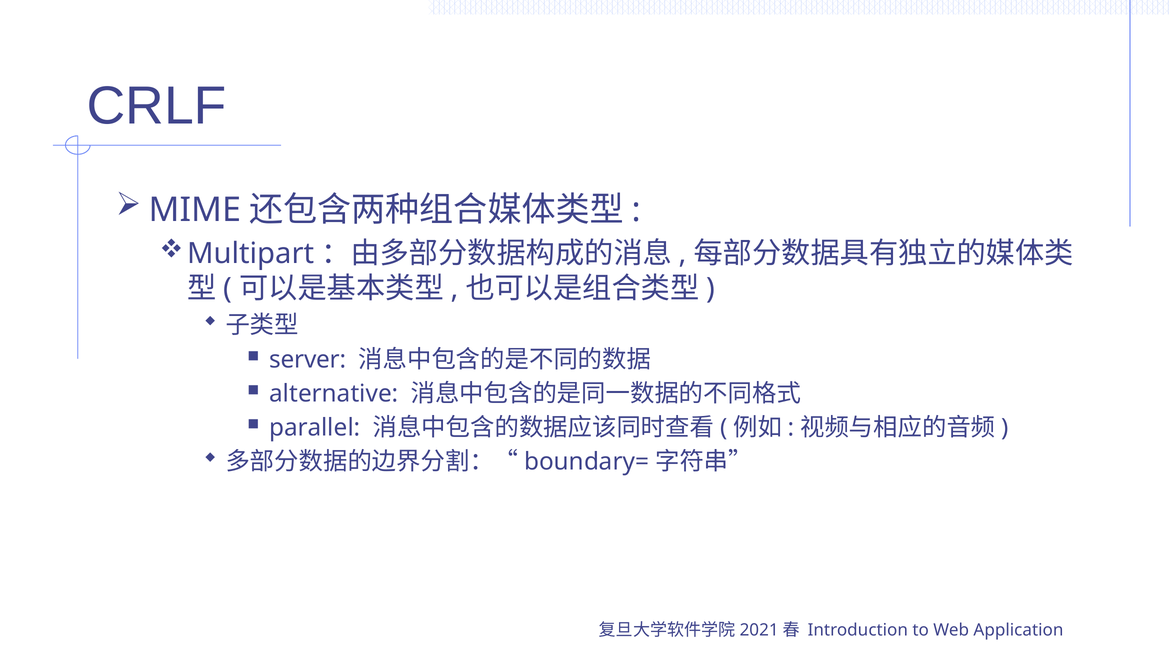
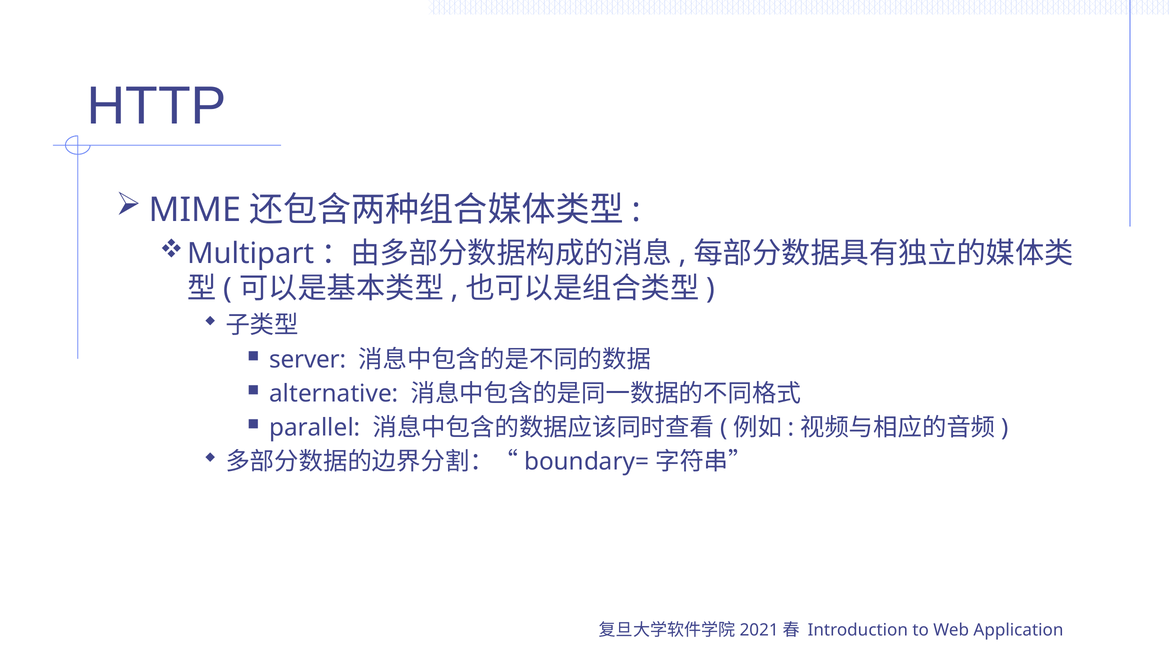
CRLF: CRLF -> HTTP (157, 106)
